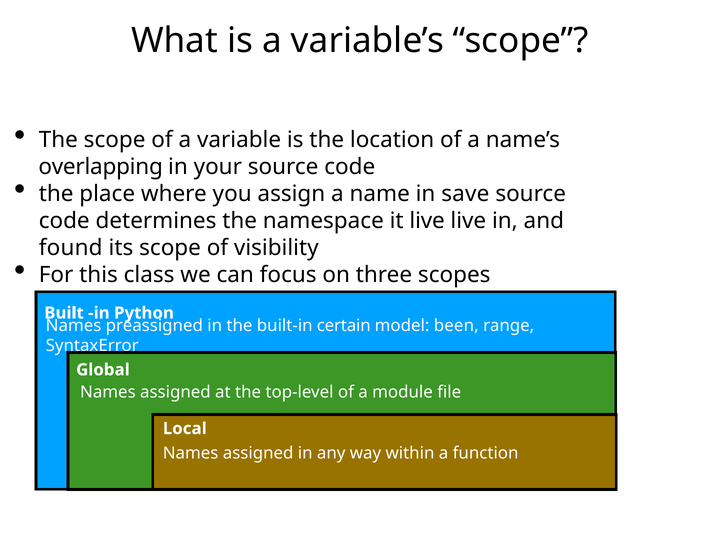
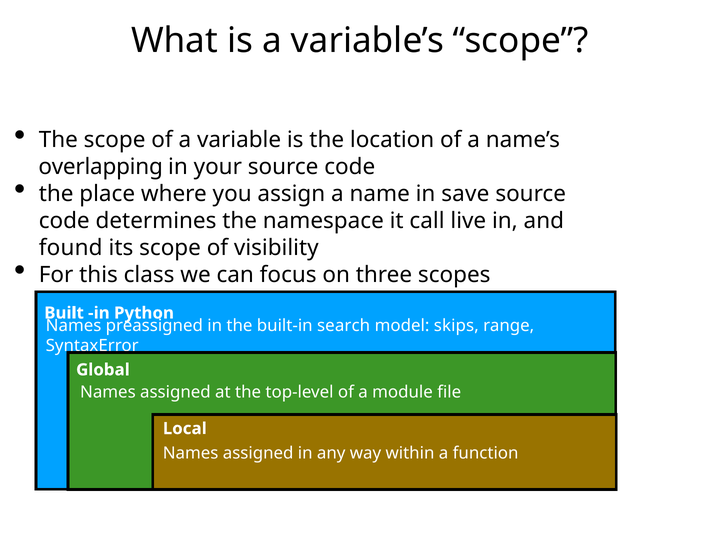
it live: live -> call (427, 221)
certain: certain -> search (344, 325)
been: been -> skips (456, 325)
